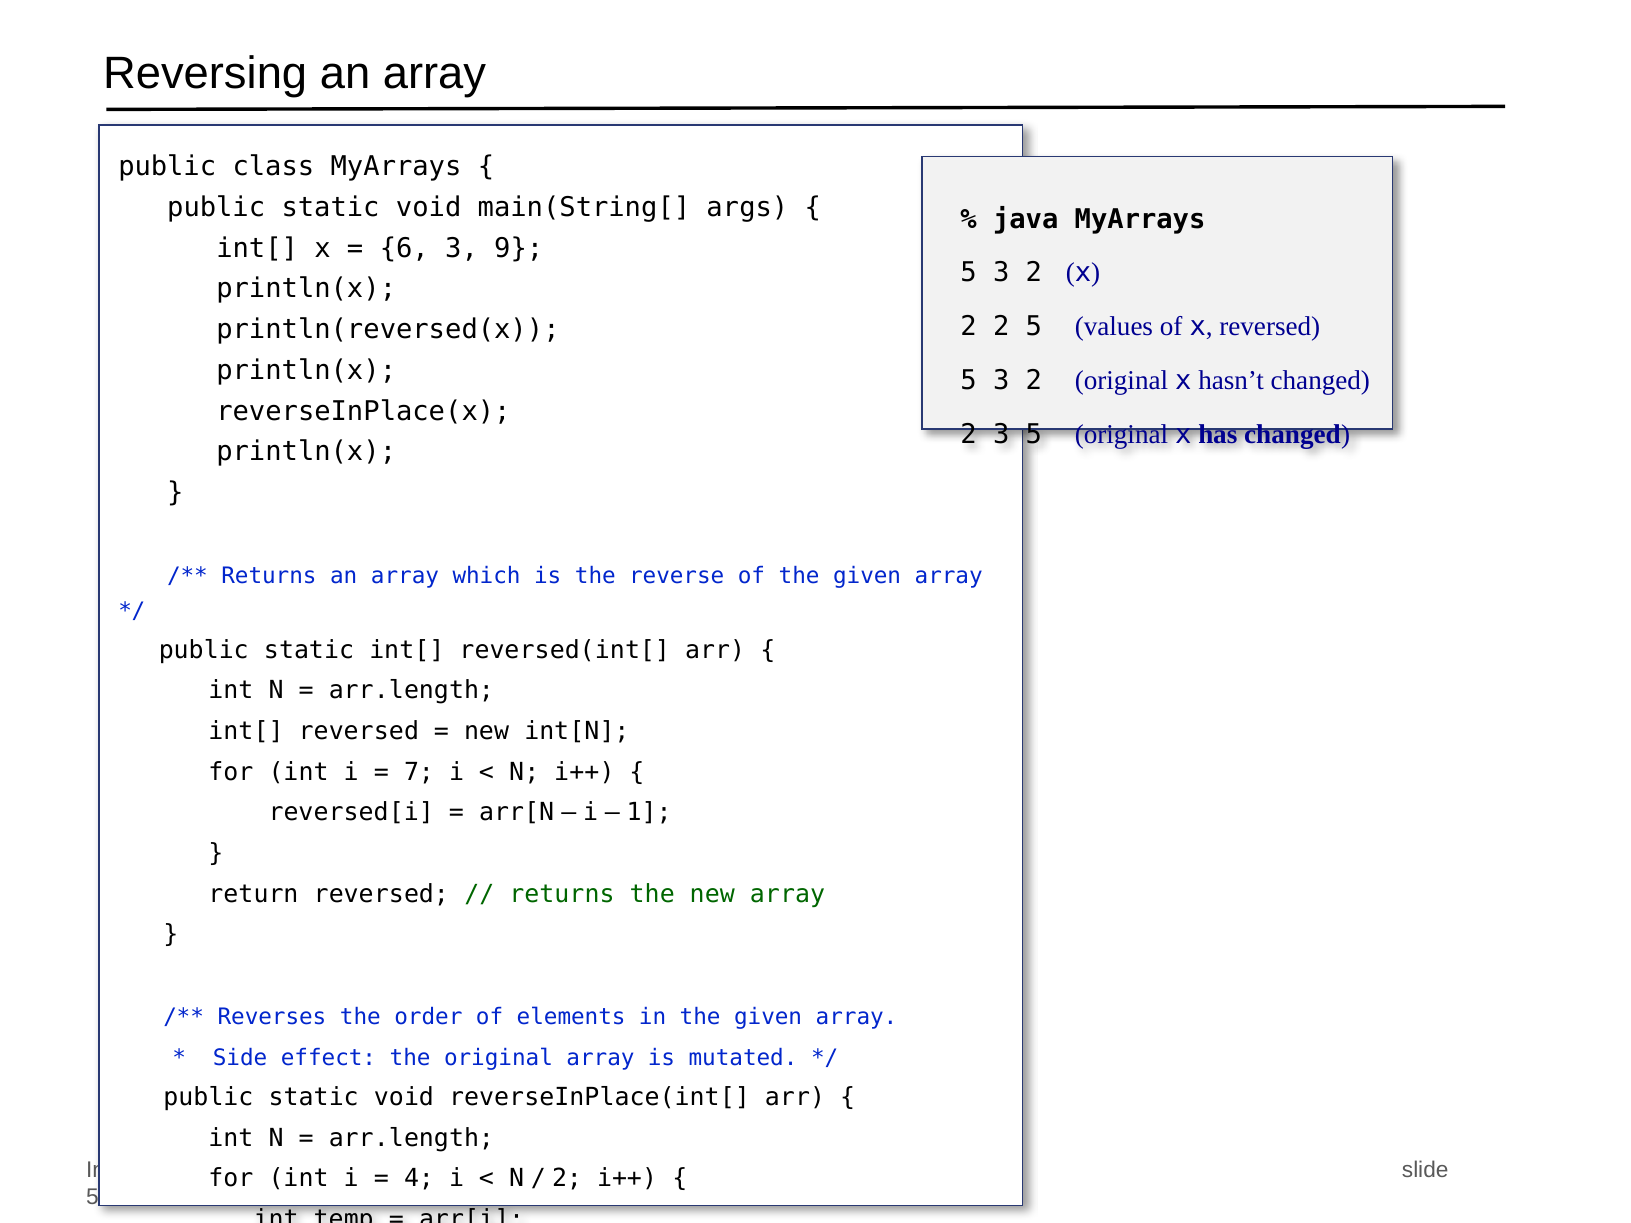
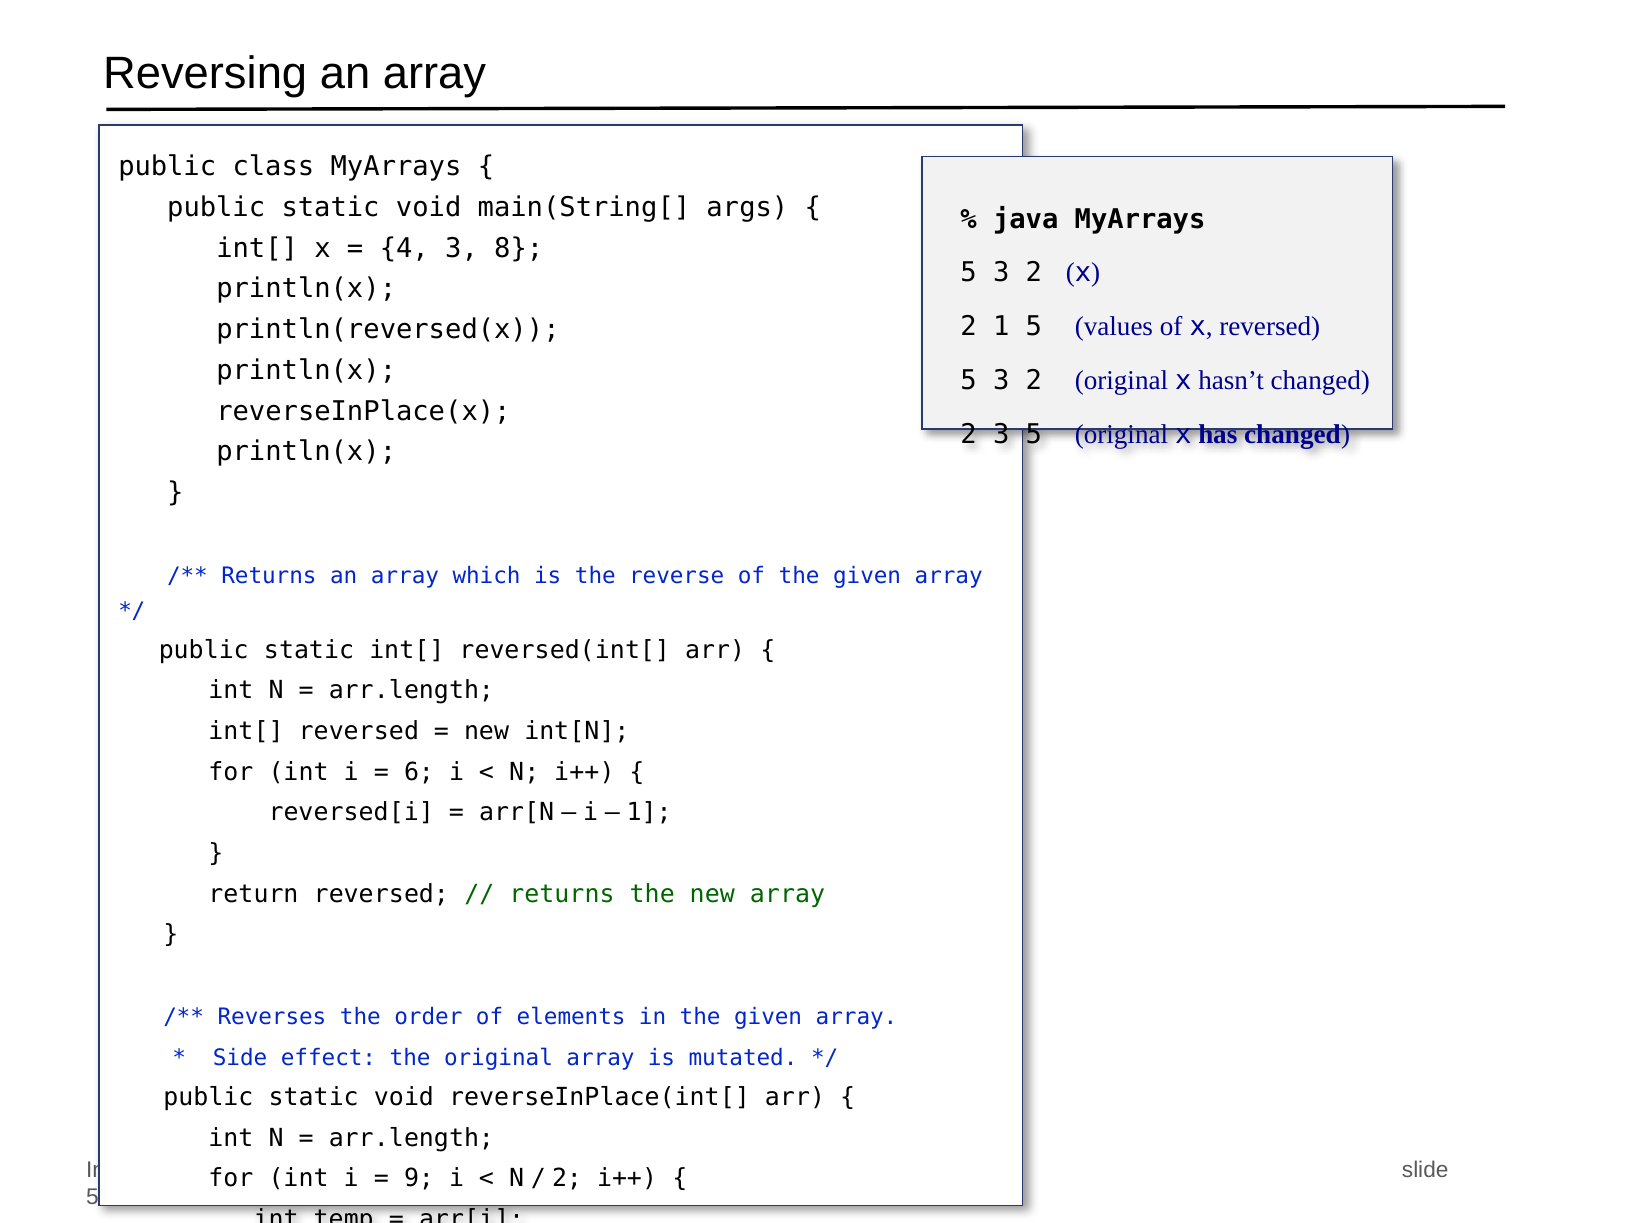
6: 6 -> 4 (404, 248)
9: 9 -> 8 (519, 248)
2 2: 2 -> 1 (1001, 327)
7: 7 -> 6 (419, 772)
4: 4 -> 9 (419, 1179)
